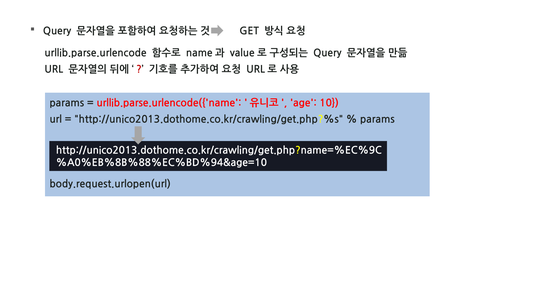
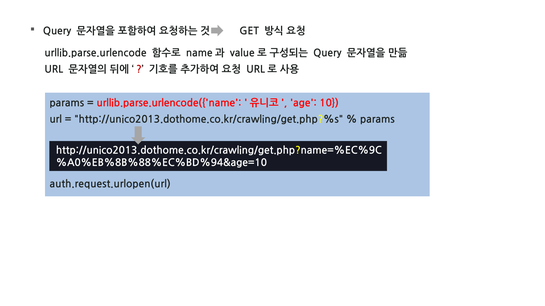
body.request.urlopen(url: body.request.urlopen(url -> auth.request.urlopen(url (110, 184)
